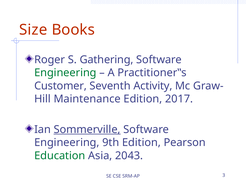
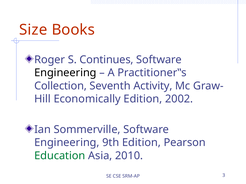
Gathering: Gathering -> Continues (107, 60)
Engineering colour: green -> black (65, 73)
Customer: Customer -> Collection (61, 86)
Maintenance: Maintenance -> Economically (87, 99)
2017: 2017 -> 2002 (179, 99)
Sommerville underline: present -> none (87, 130)
2043: 2043 -> 2010 (129, 156)
